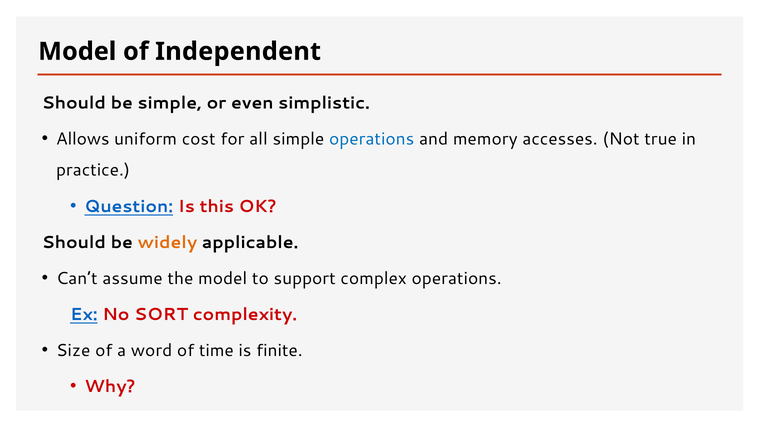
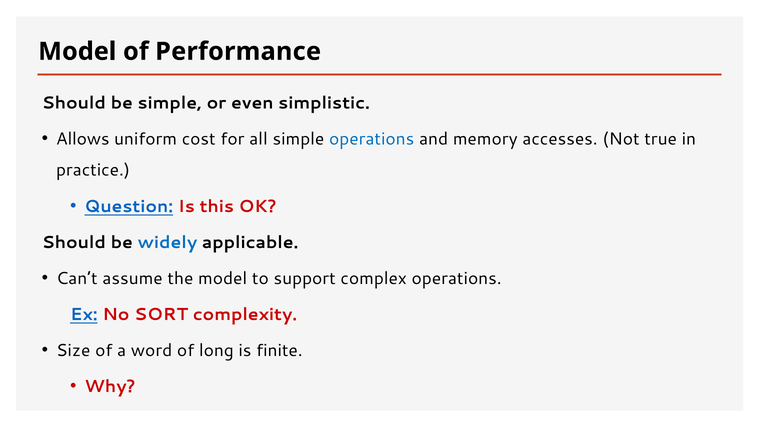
Independent: Independent -> Performance (238, 51)
widely colour: orange -> blue (167, 242)
time: time -> long (216, 350)
